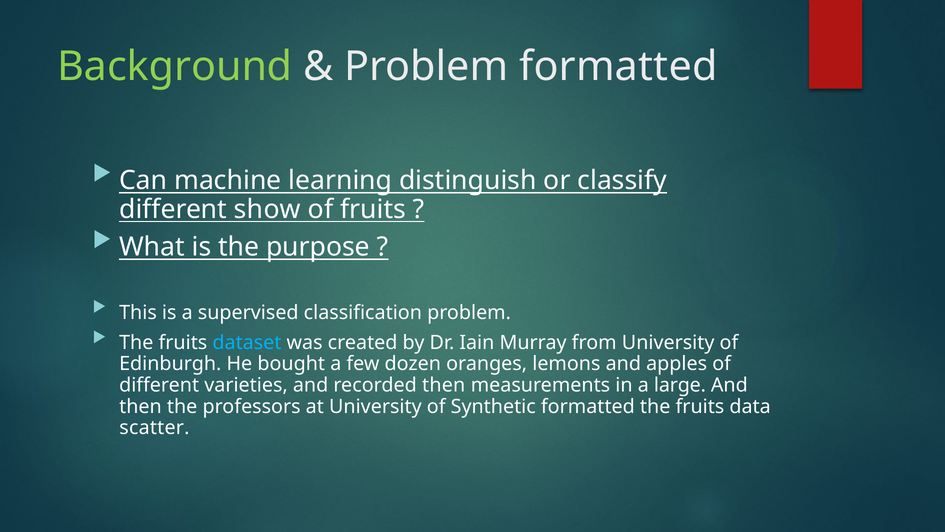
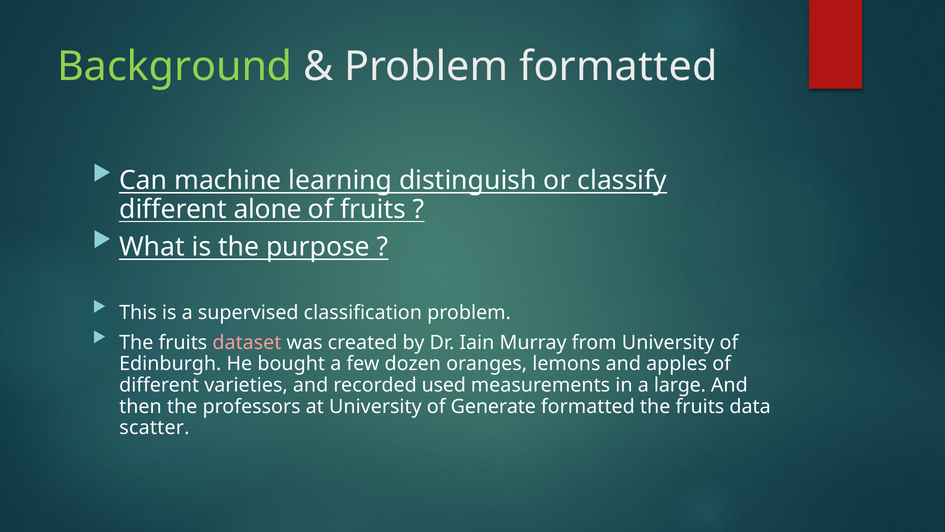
show: show -> alone (268, 209)
dataset colour: light blue -> pink (247, 342)
recorded then: then -> used (444, 385)
Synthetic: Synthetic -> Generate (493, 406)
